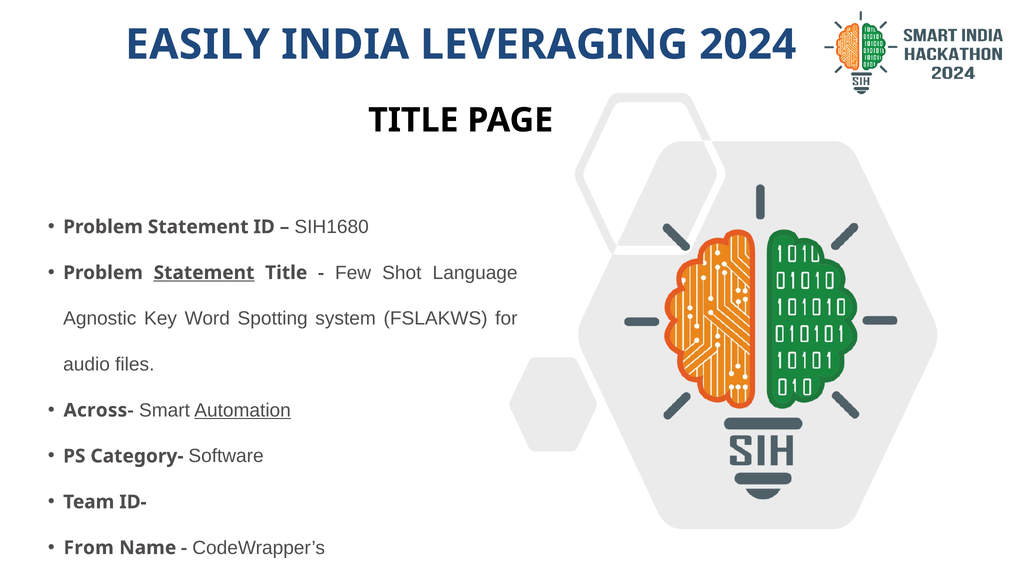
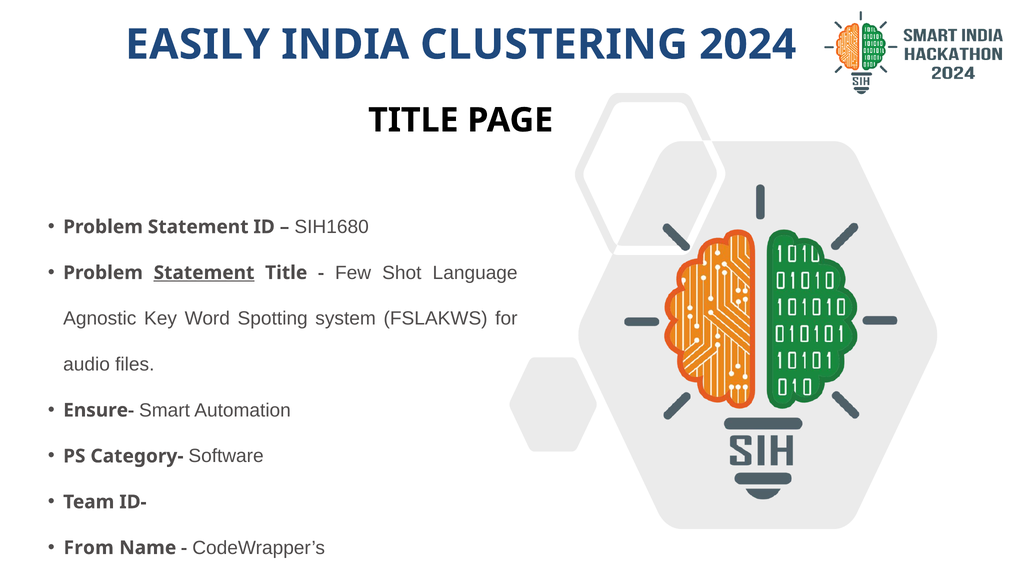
LEVERAGING: LEVERAGING -> CLUSTERING (554, 45)
Across-: Across- -> Ensure- (99, 410)
Automation underline: present -> none (243, 410)
